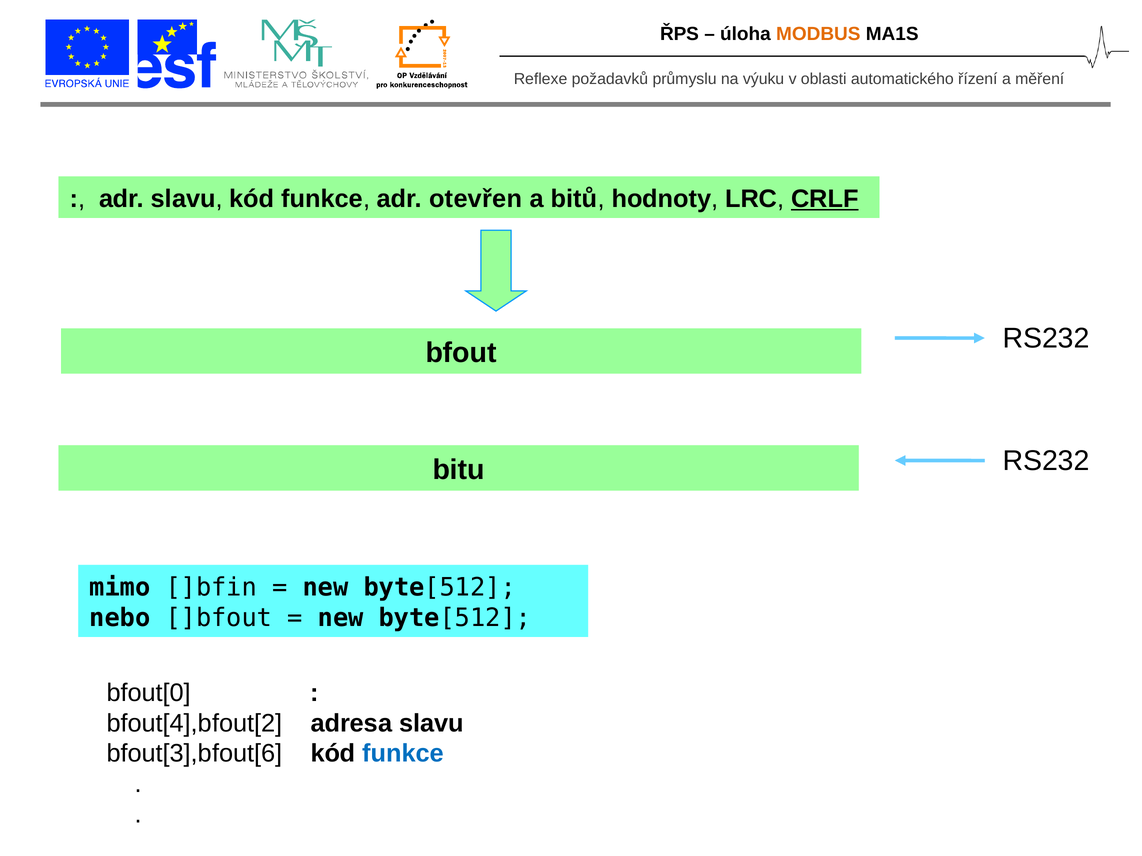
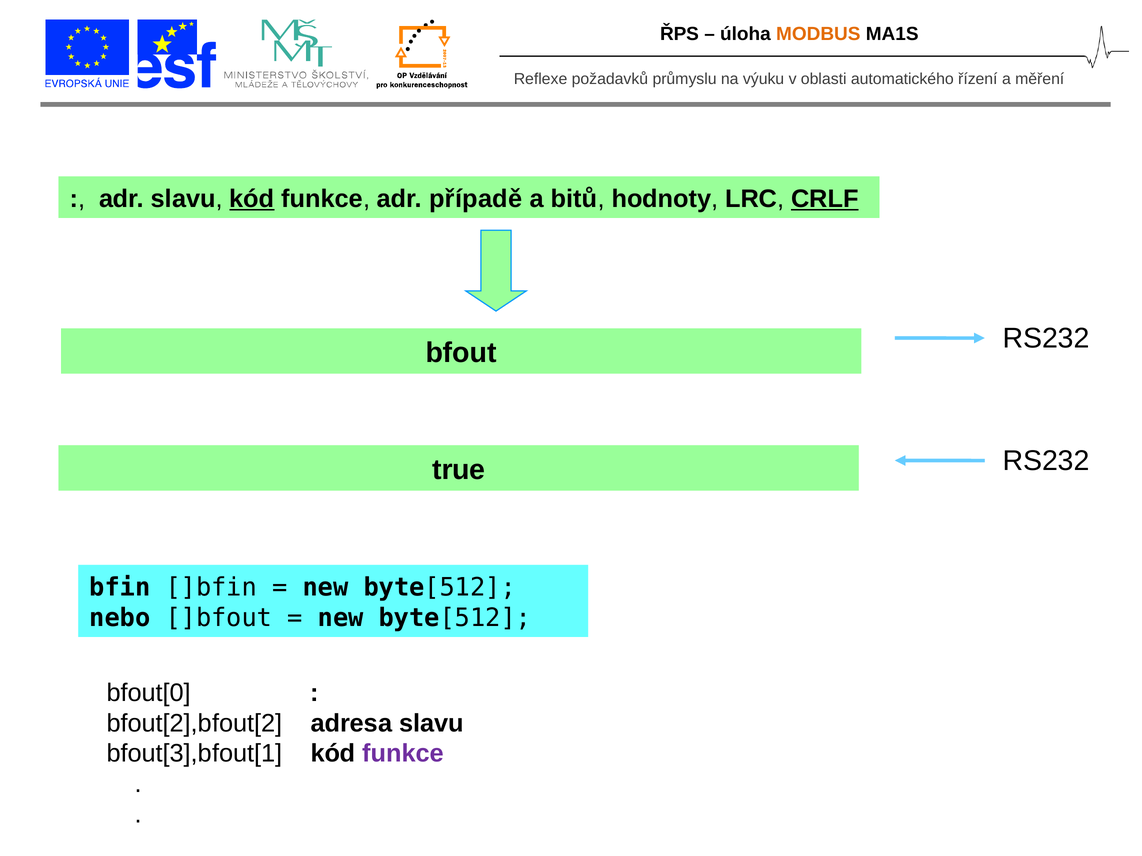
kód underline: none -> present (252, 199)
otevřen: otevřen -> případě (476, 199)
bitu: bitu -> true (459, 470)
mimo: mimo -> bfin (120, 588)
bfout[4],bfout[2: bfout[4],bfout[2 -> bfout[2],bfout[2 (194, 724)
bfout[3],bfout[6: bfout[3],bfout[6 -> bfout[3],bfout[1 (194, 754)
funkce colour: blue -> purple (403, 754)
